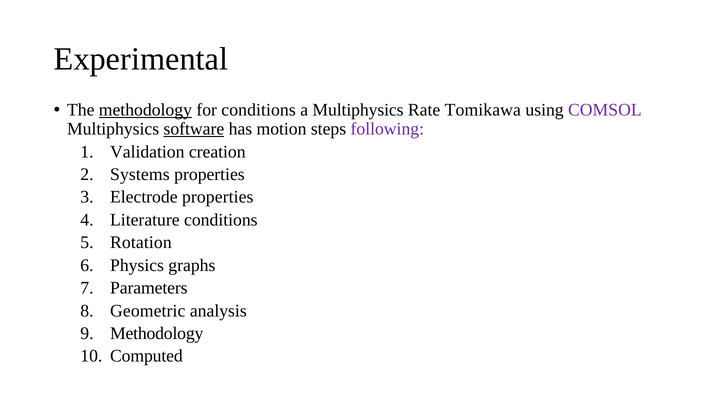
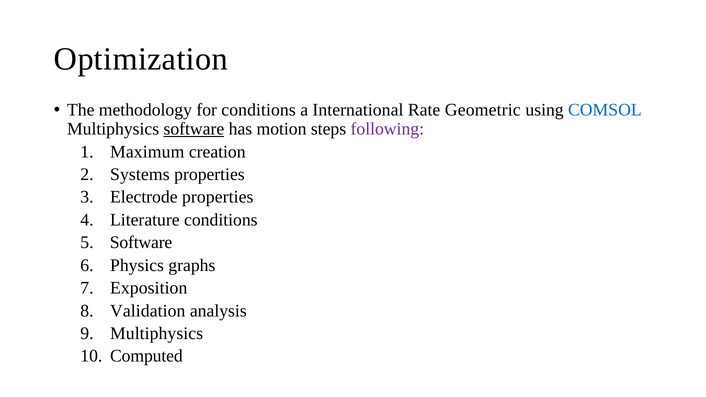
Experimental: Experimental -> Optimization (141, 59)
methodology underline: present -> none (145, 110)
a Multiphysics: Multiphysics -> International (358, 110)
Tomikawa: Tomikawa -> Geometric (483, 110)
COMSOL colour: purple -> blue (605, 110)
Validation: Validation -> Maximum (147, 152)
Rotation: Rotation -> Software (141, 243)
Parameters: Parameters -> Exposition (149, 288)
Geometric: Geometric -> Validation (148, 311)
Methodology: Methodology -> Multiphysics (157, 334)
